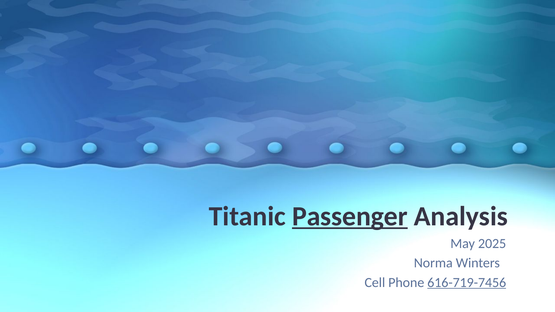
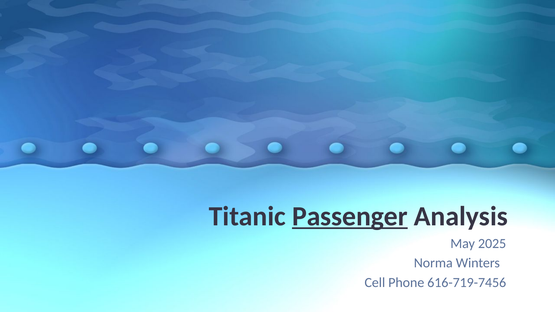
616-719-7456 underline: present -> none (467, 283)
